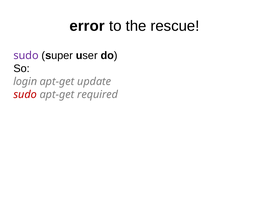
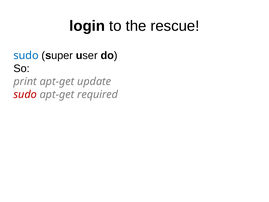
error: error -> login (87, 26)
sudo colour: purple -> blue (26, 55)
login: login -> print (25, 81)
